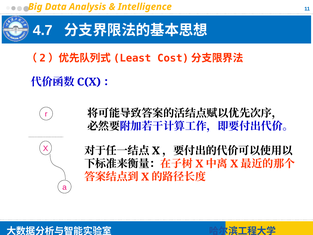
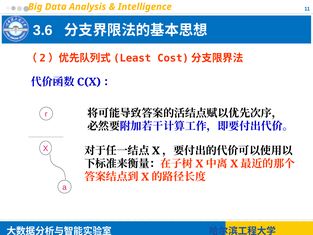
4.7: 4.7 -> 3.6 (43, 30)
